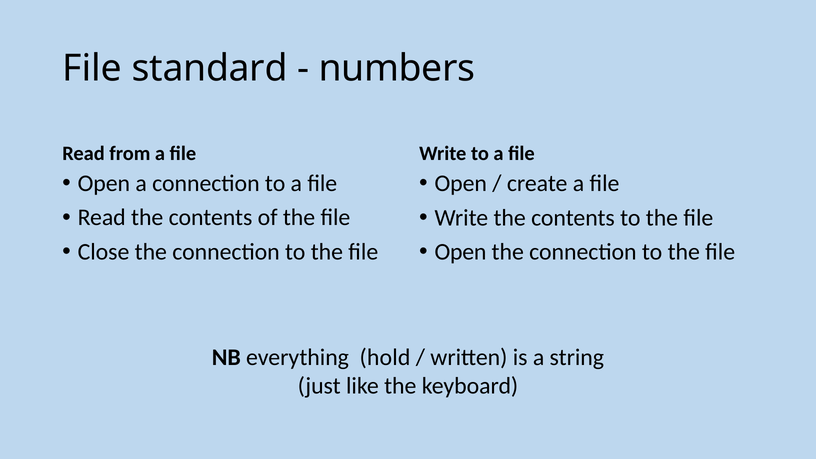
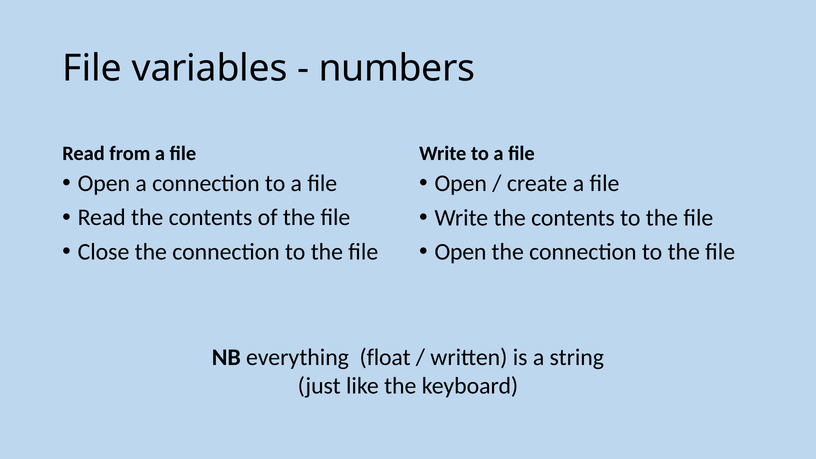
standard: standard -> variables (210, 69)
hold: hold -> float (385, 357)
